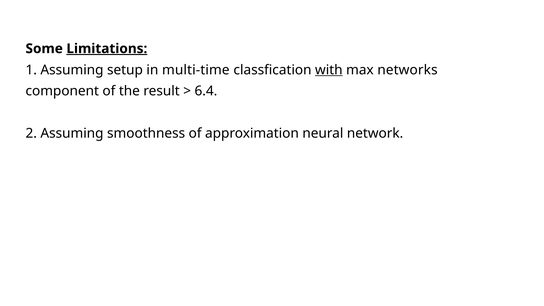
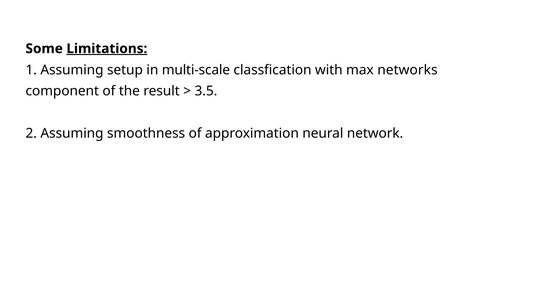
multi-time: multi-time -> multi-scale (196, 70)
with underline: present -> none (329, 70)
6.4: 6.4 -> 3.5 (206, 91)
